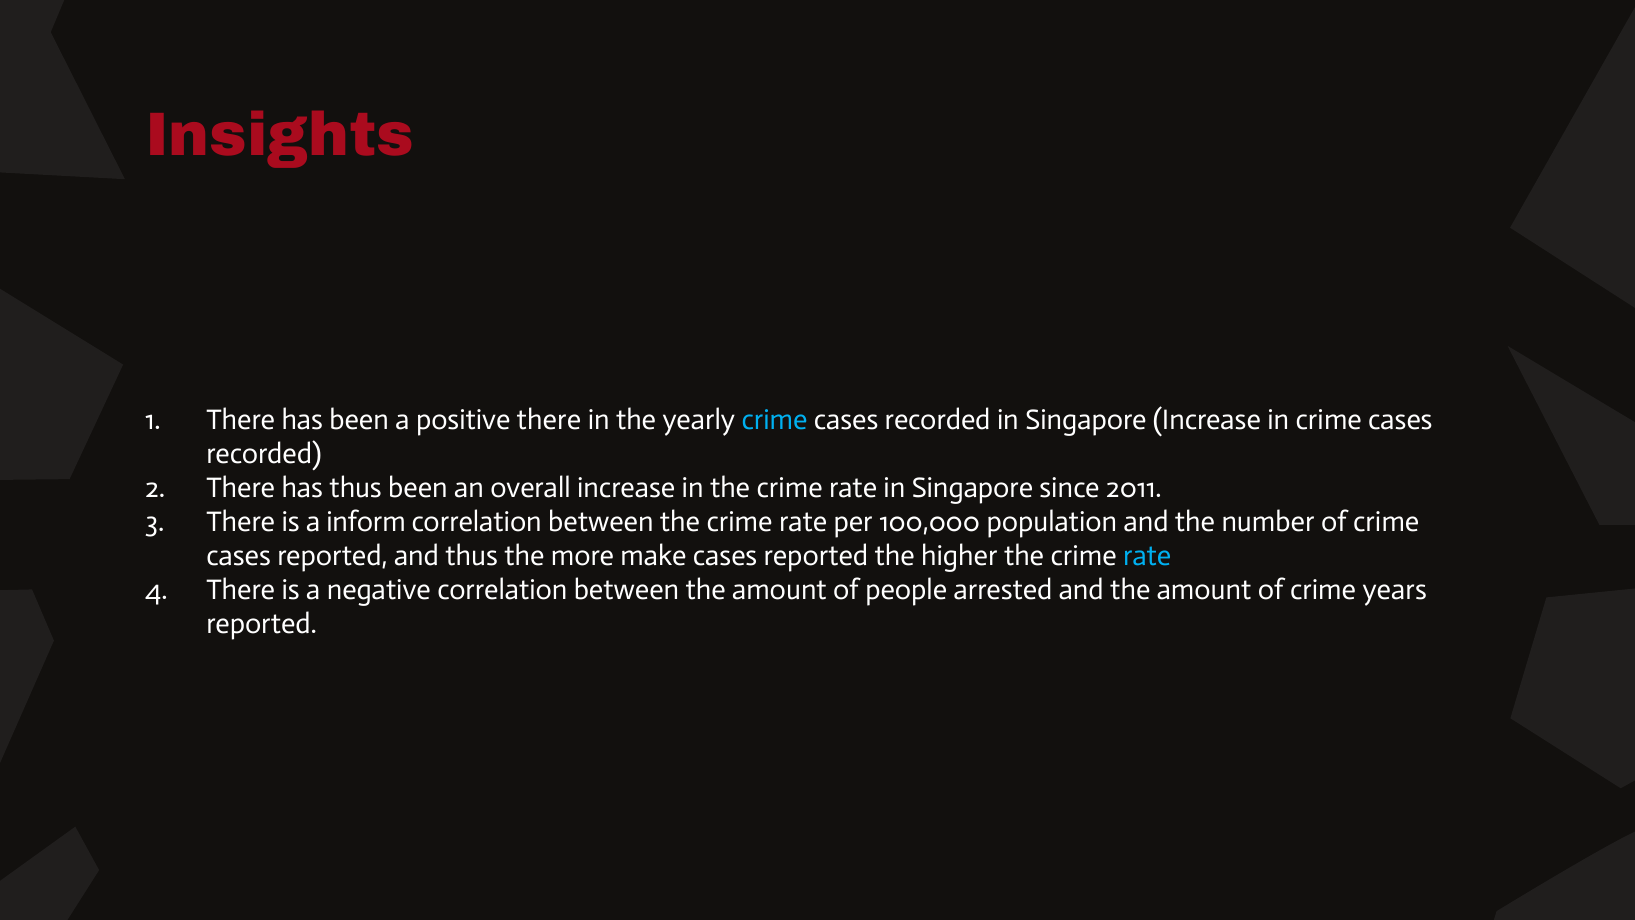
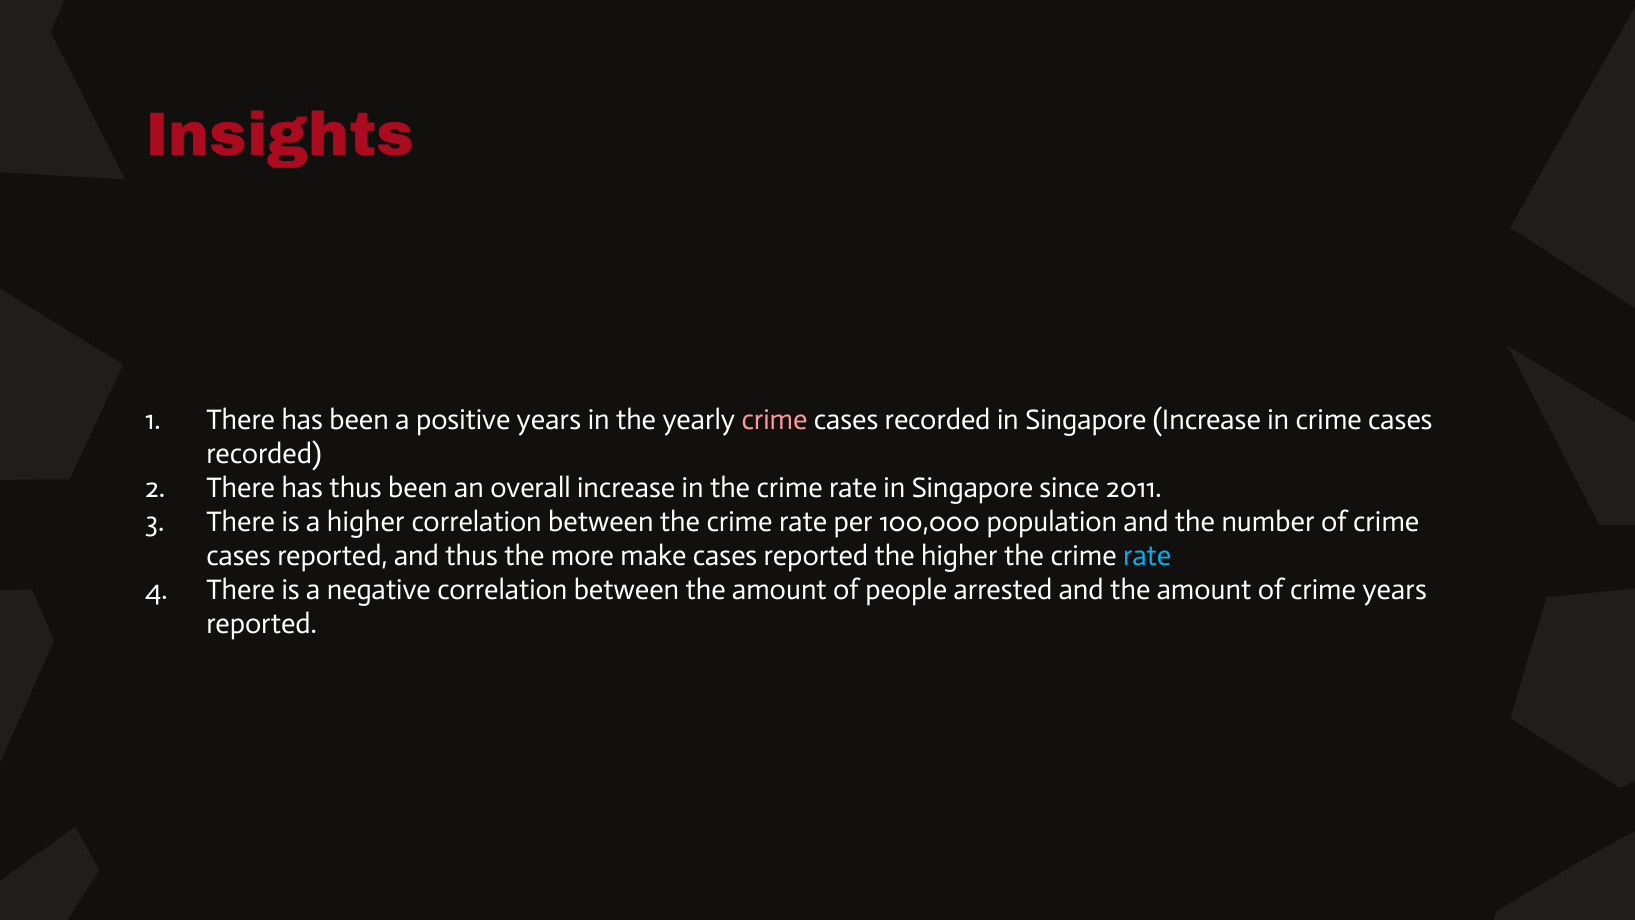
positive there: there -> years (549, 420)
crime colour: light blue -> pink (774, 420)
a inform: inform -> higher (366, 522)
